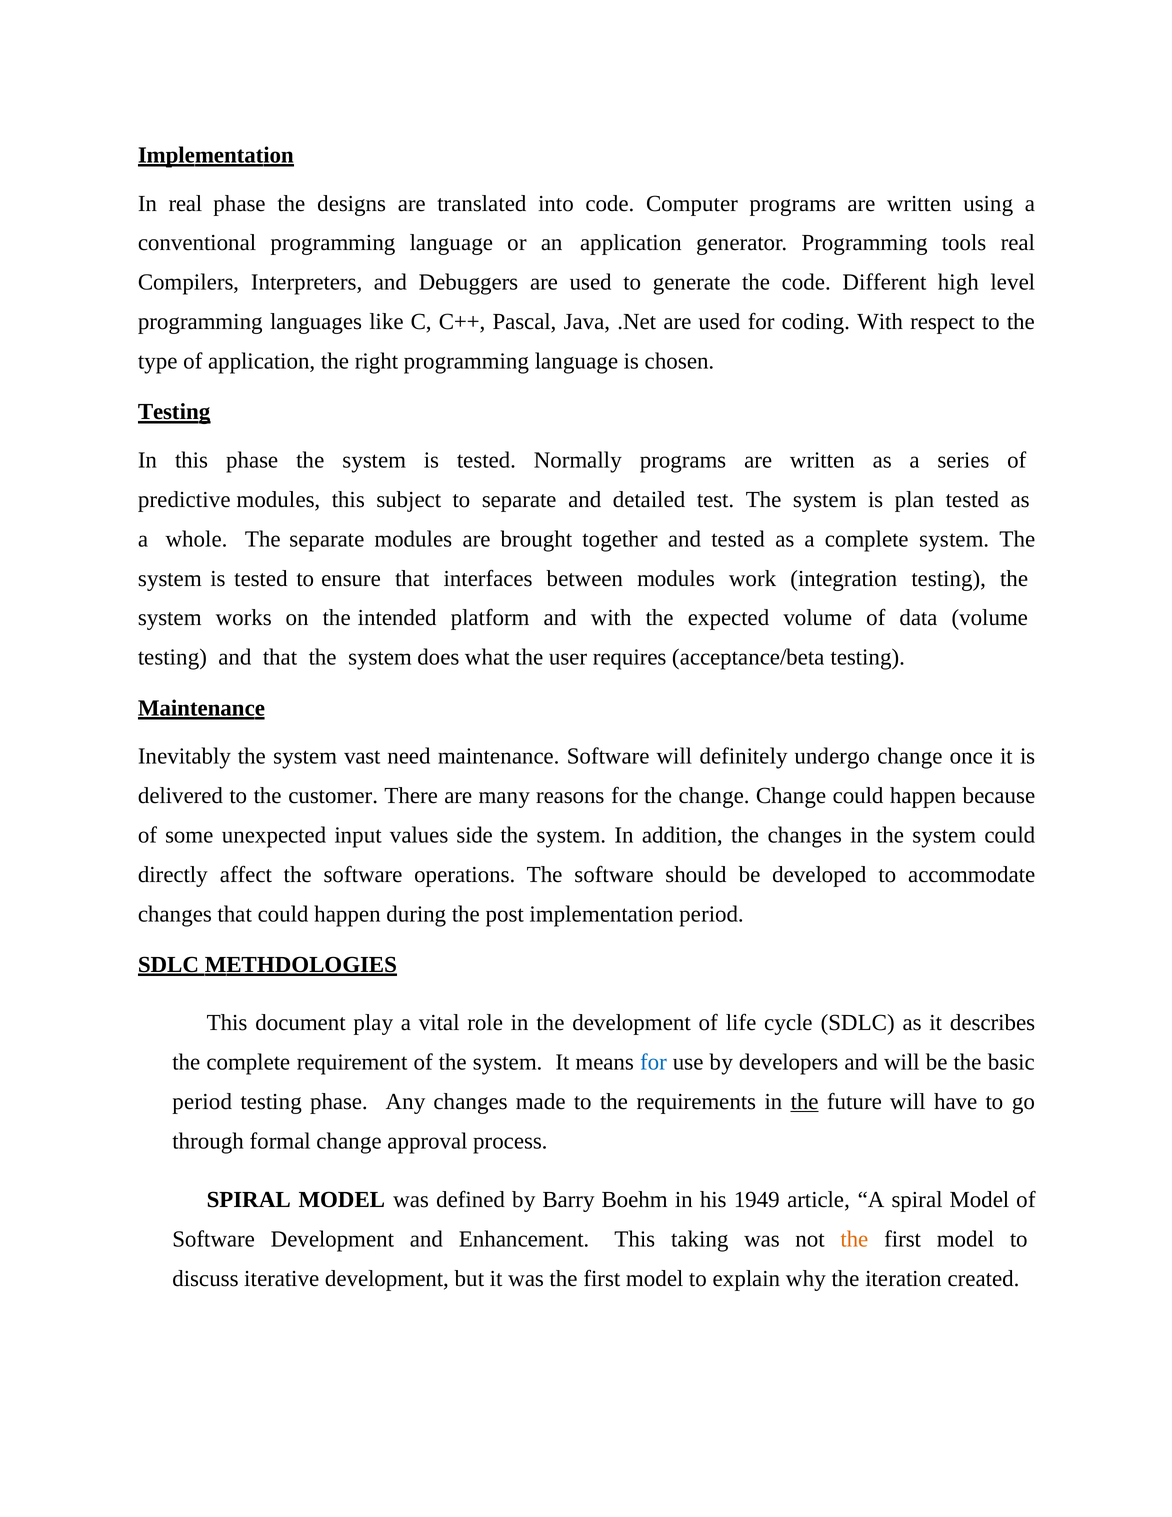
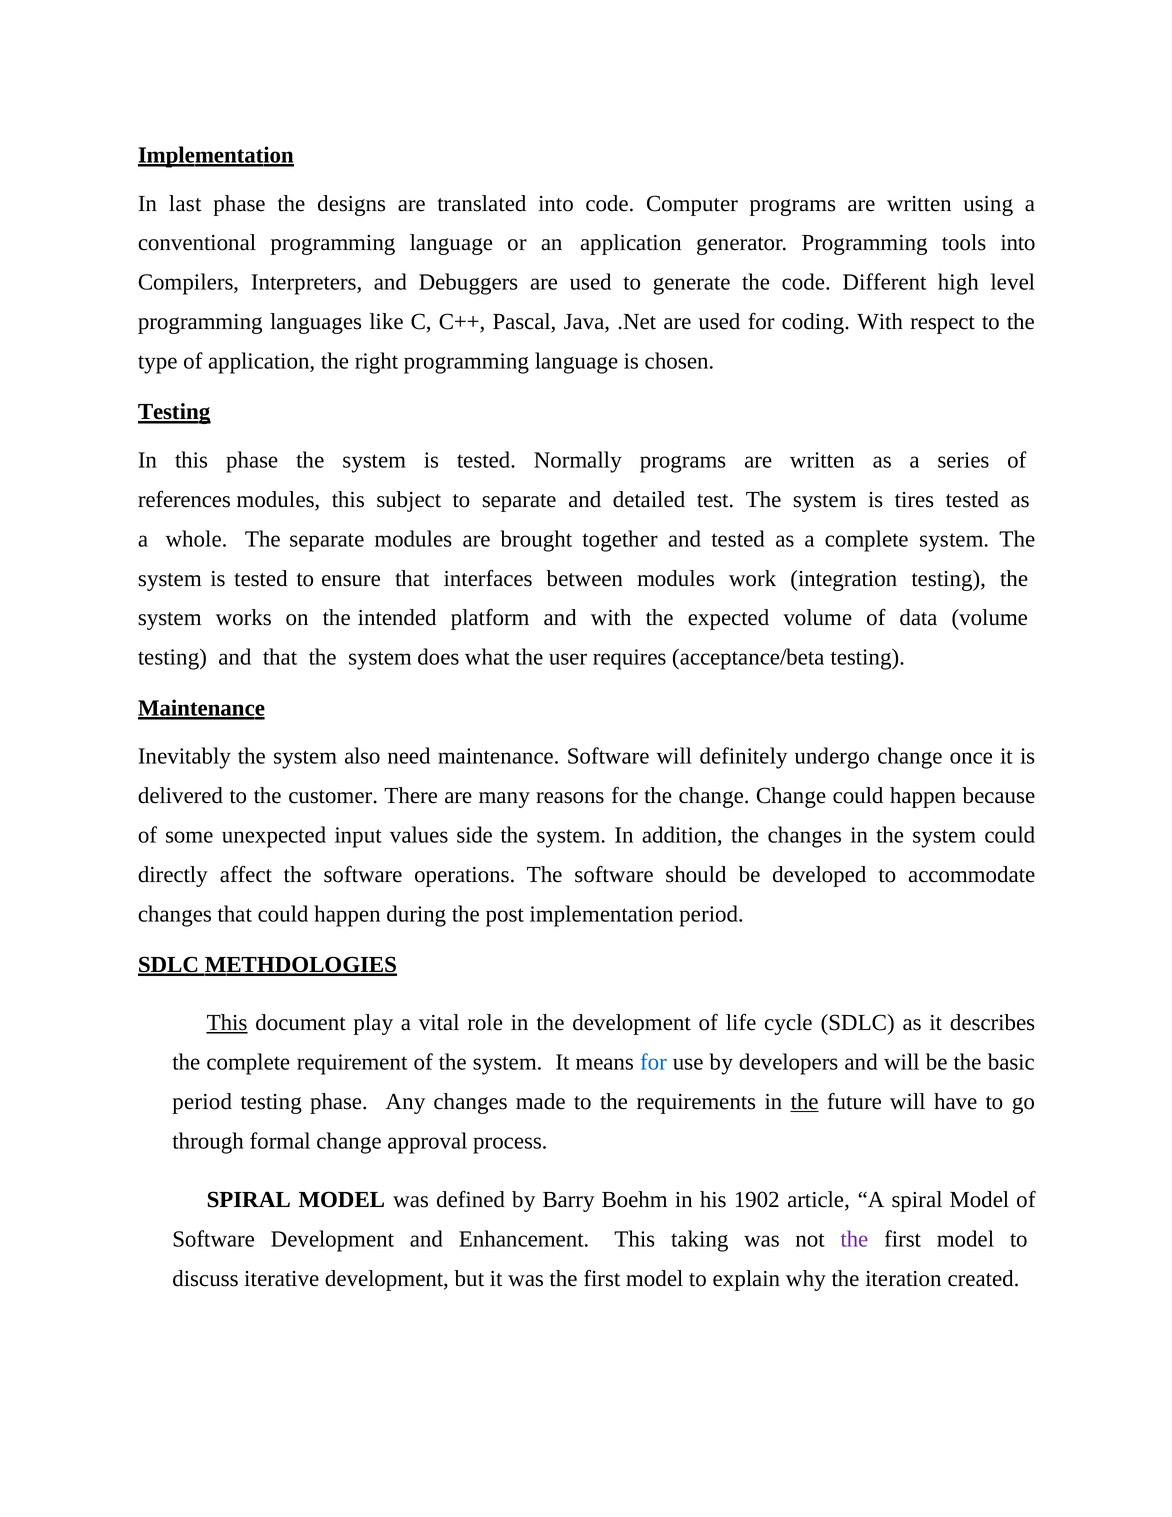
In real: real -> last (185, 203)
tools real: real -> into (1018, 243)
predictive: predictive -> references (184, 500)
plan: plan -> tires (914, 500)
vast: vast -> also (362, 756)
This underline: none -> present (227, 1023)
1949: 1949 -> 1902 (757, 1199)
the colour: orange -> purple (854, 1239)
